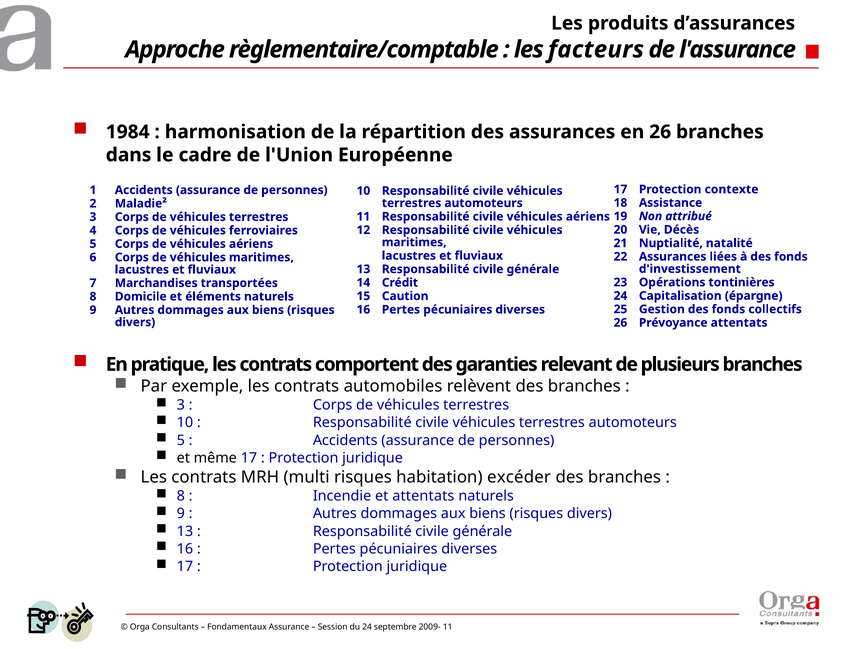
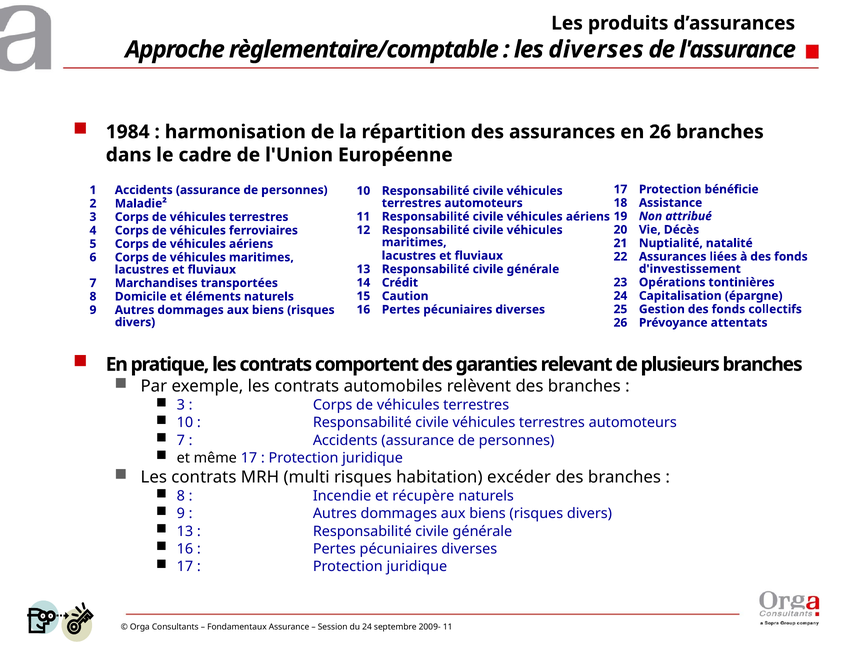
les facteurs: facteurs -> diverses (596, 50)
contexte: contexte -> bénéficie (732, 189)
5: 5 -> 7 (181, 441)
et attentats: attentats -> récupère (423, 496)
